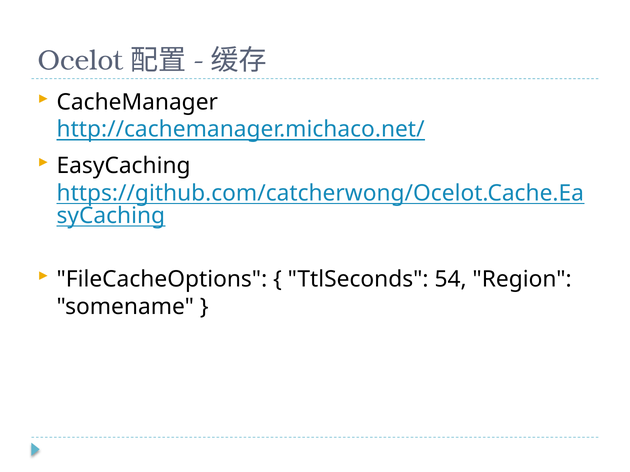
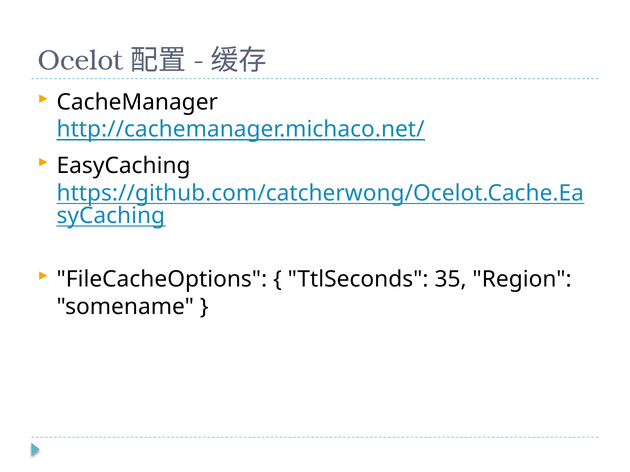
54: 54 -> 35 (451, 280)
